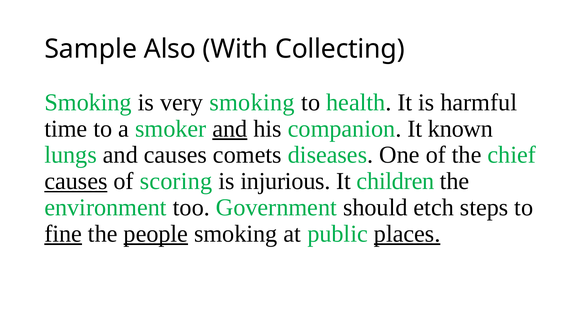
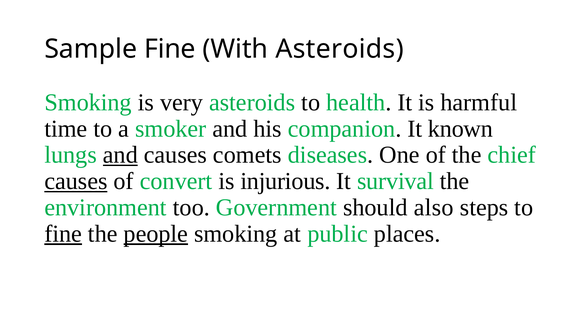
Sample Also: Also -> Fine (170, 49)
With Collecting: Collecting -> Asteroids (340, 49)
very smoking: smoking -> asteroids (252, 102)
and underline: present -> none (230, 128)
and underline: none -> present (120, 155)
scoring: scoring -> convert (176, 181)
children: children -> survival (395, 181)
etch: etch -> also (434, 207)
places underline: present -> none (407, 233)
